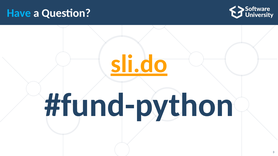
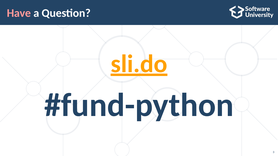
Have colour: light blue -> pink (19, 13)
